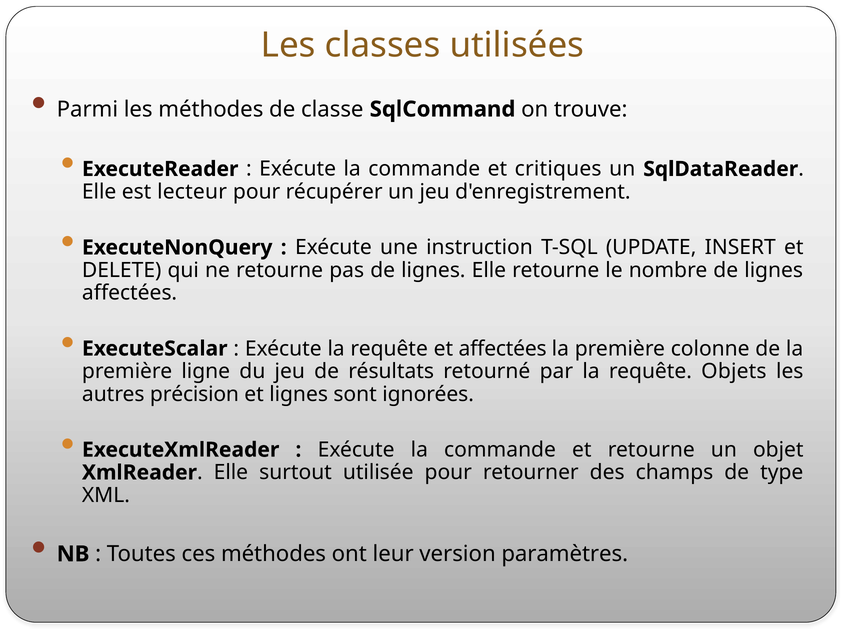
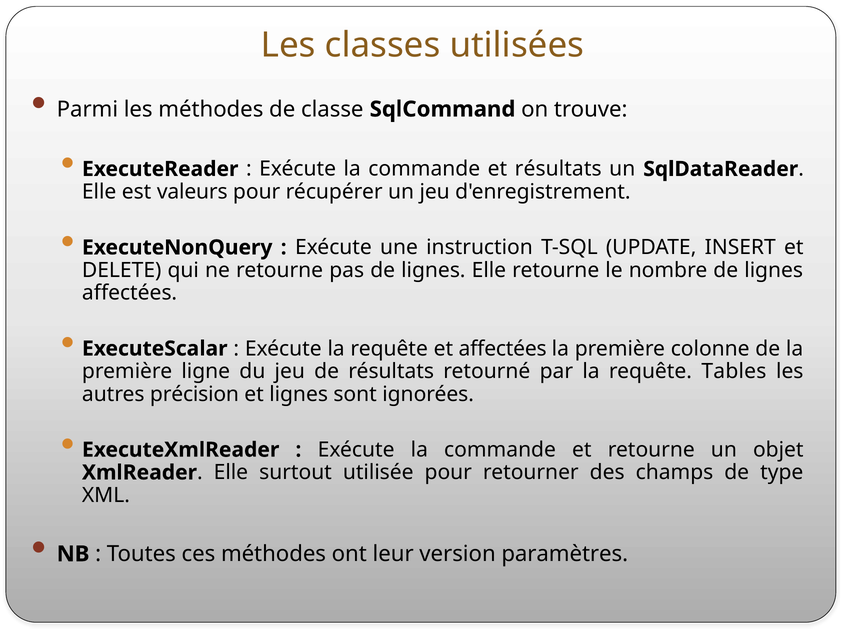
et critiques: critiques -> résultats (558, 169)
lecteur: lecteur -> valeurs (192, 192)
Objets: Objets -> Tables (734, 372)
